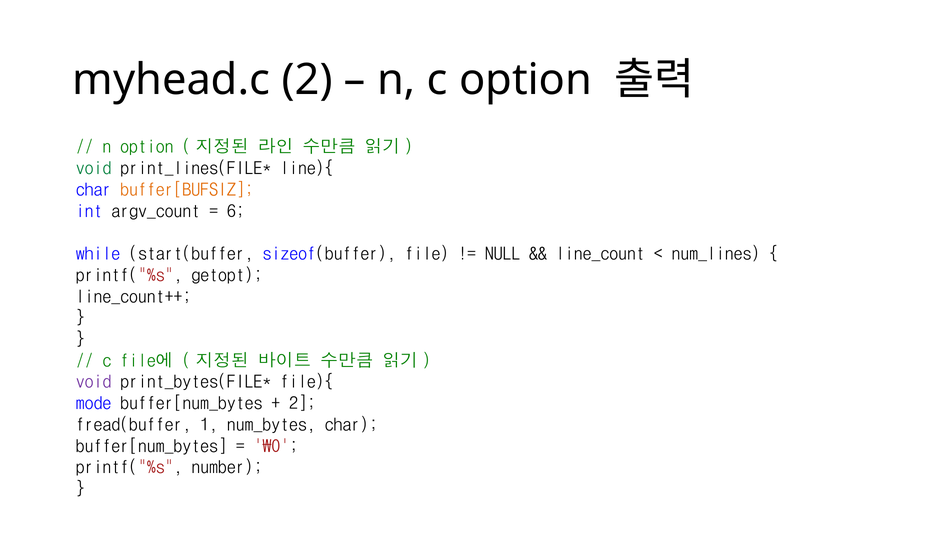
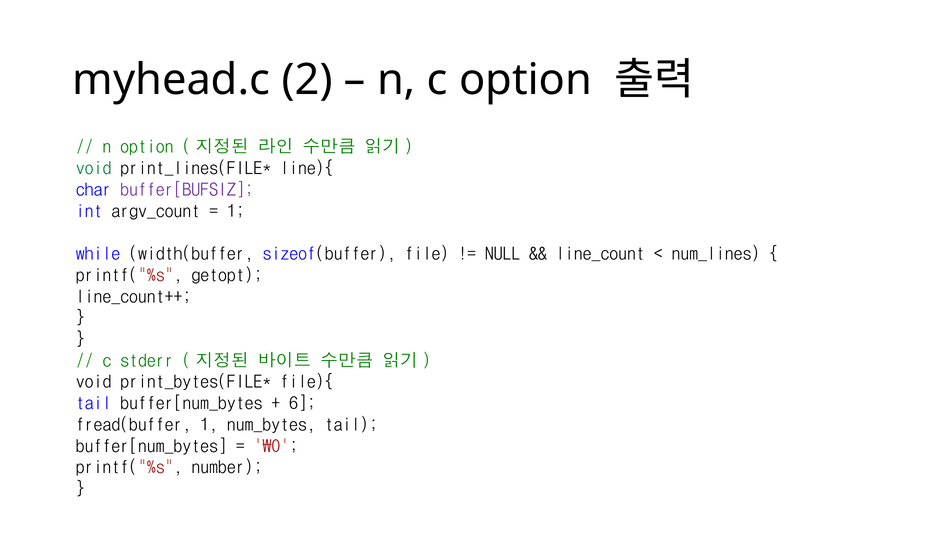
buffer[BUFSIZ colour: orange -> purple (187, 190)
6: 6 -> 1 (236, 211)
start(buffer: start(buffer -> width(buffer (191, 254)
file에: file에 -> stderr (147, 361)
void colour: purple -> black (94, 382)
mode: mode -> tail (94, 403)
2: 2 -> 6 (302, 403)
num_bytes char: char -> tail (351, 425)
